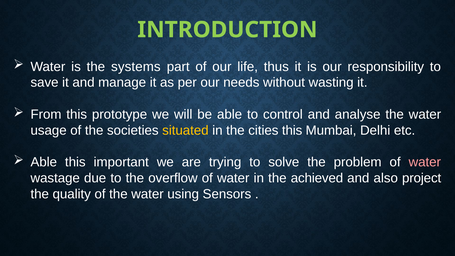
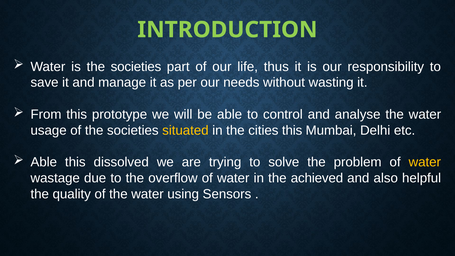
is the systems: systems -> societies (136, 67)
important: important -> dissolved (121, 162)
water colour: pink -> yellow (425, 162)
project: project -> helpful (422, 178)
